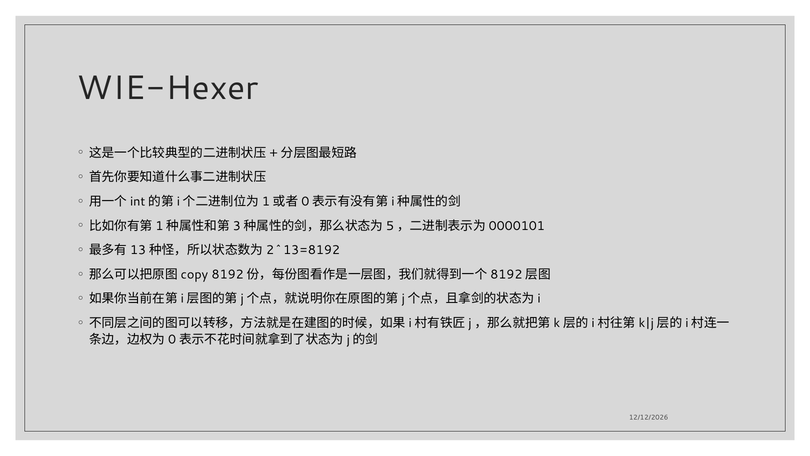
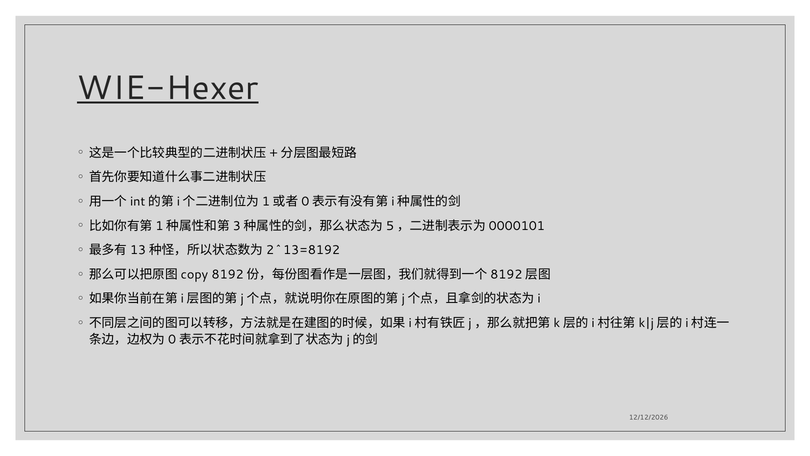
WIE-Hexer underline: none -> present (168, 88)
